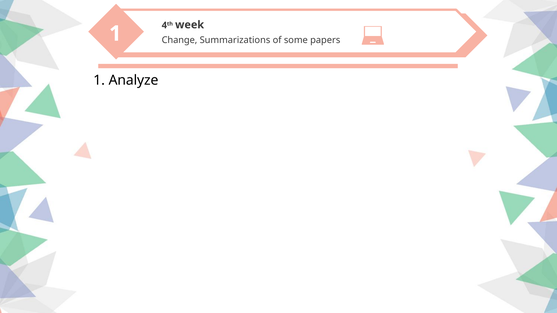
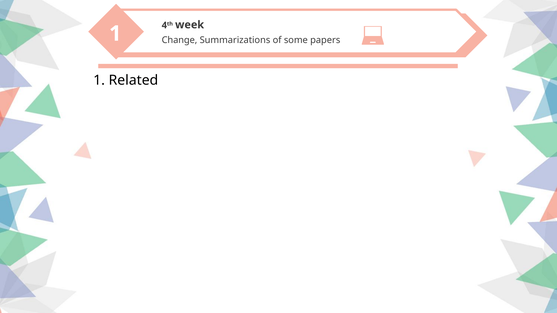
Analyze: Analyze -> Related (133, 80)
